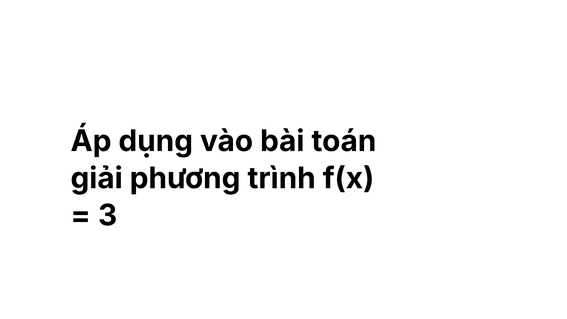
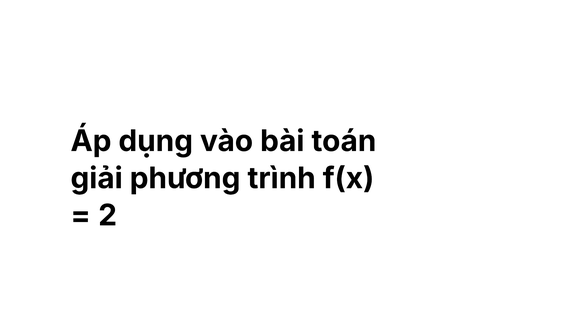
3: 3 -> 2 (108, 215)
